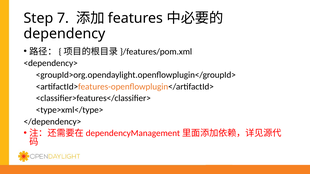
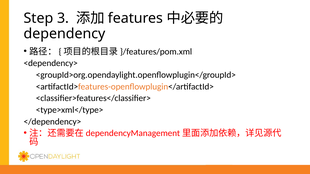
7: 7 -> 3 (63, 18)
